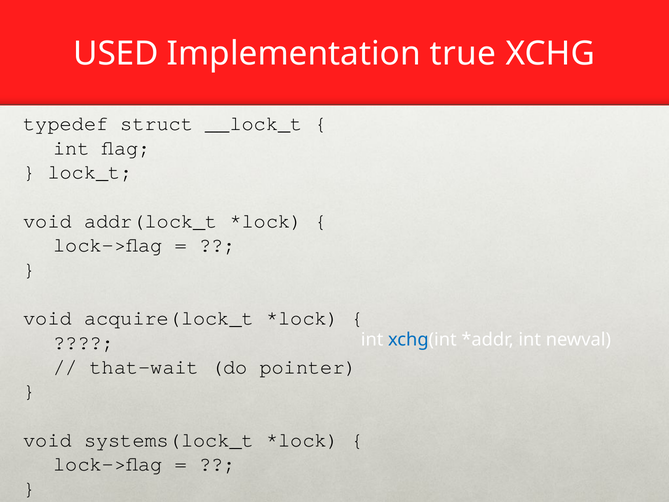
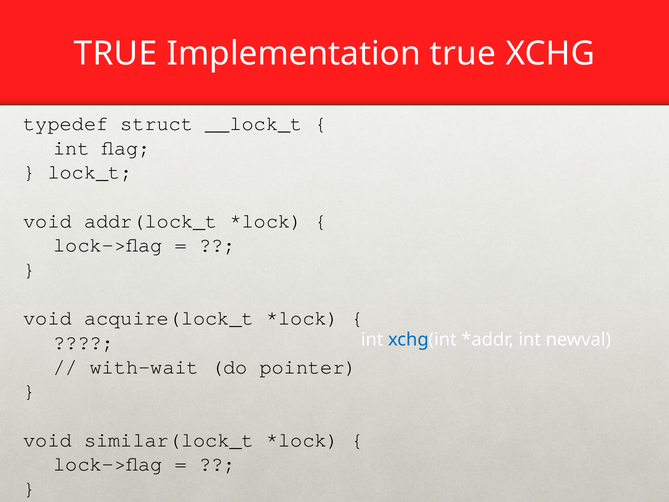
USED: USED -> TRUE (116, 54)
that-wait: that-wait -> with-wait (144, 367)
systems(lock_t: systems(lock_t -> similar(lock_t (169, 440)
